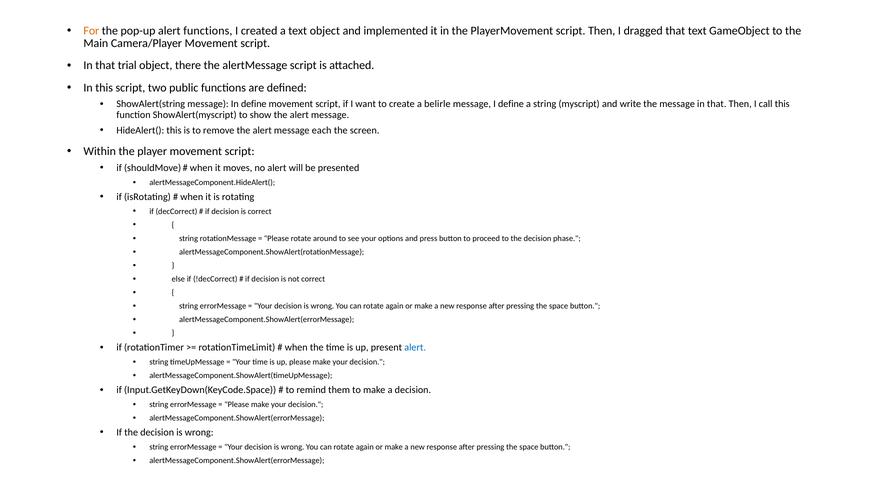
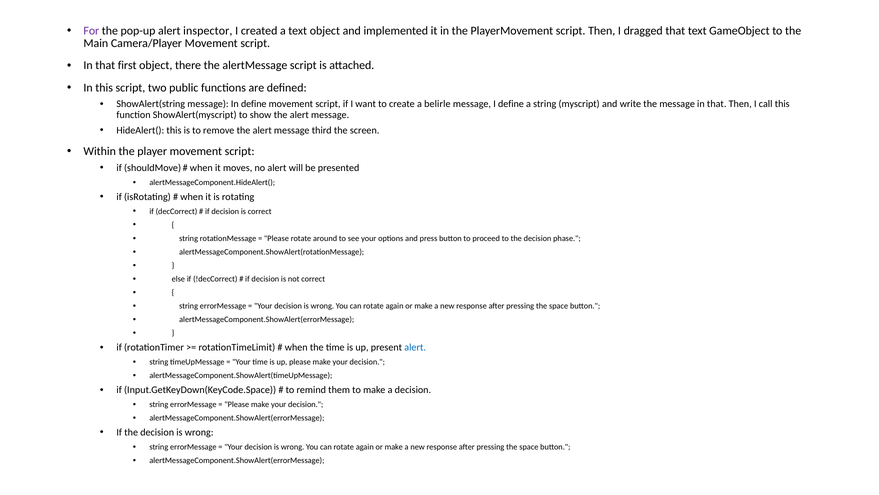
For colour: orange -> purple (91, 31)
alert functions: functions -> inspector (208, 31)
trial: trial -> first (127, 65)
each: each -> third (322, 130)
